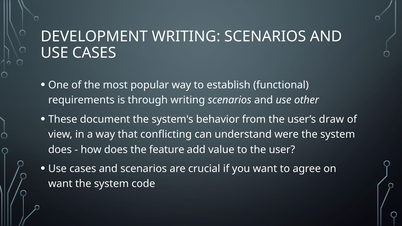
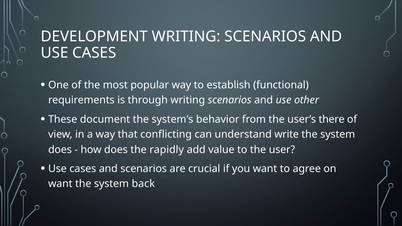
draw: draw -> there (332, 120)
were: were -> write (287, 135)
feature: feature -> rapidly (167, 150)
code: code -> back (143, 184)
